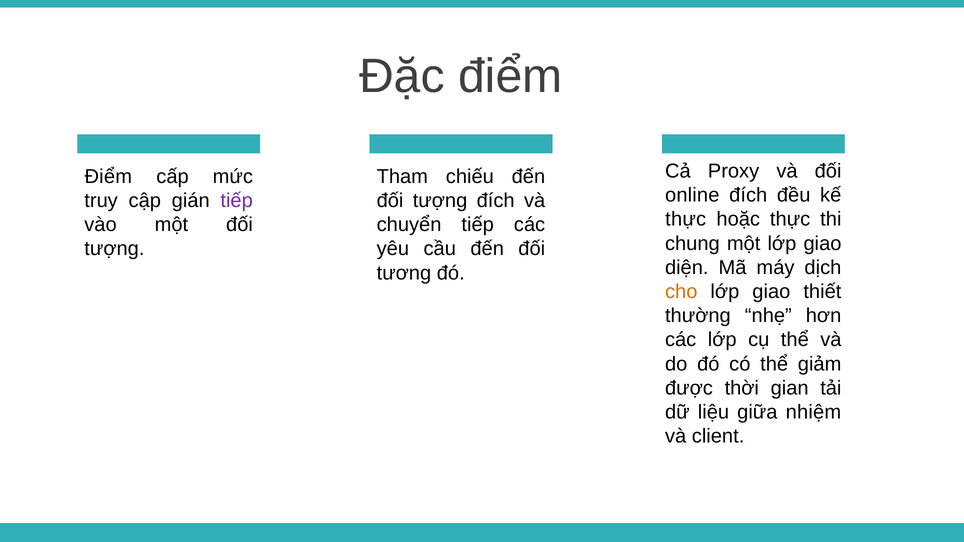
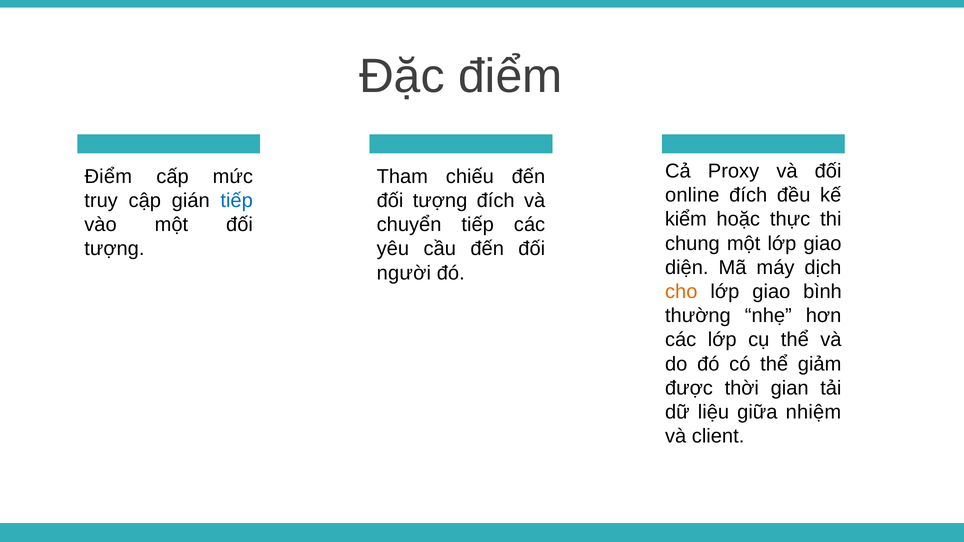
tiếp colour: purple -> blue (237, 201)
thực: thực -> kiểm (686, 219)
tương: tương -> người (404, 273)
thiết: thiết -> bình (822, 292)
